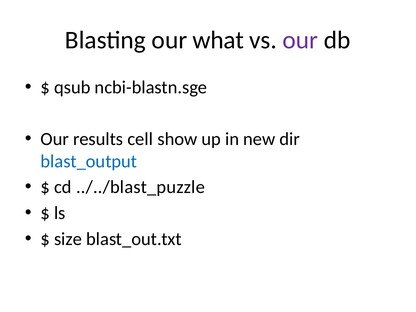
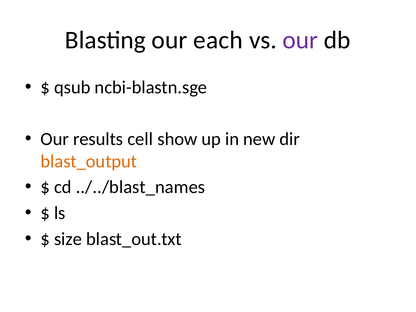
what: what -> each (218, 40)
blast_output colour: blue -> orange (89, 161)
../../blast_puzzle: ../../blast_puzzle -> ../../blast_names (141, 187)
